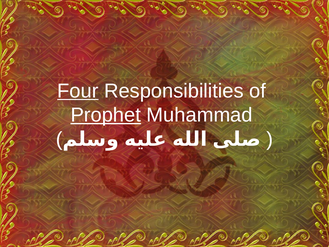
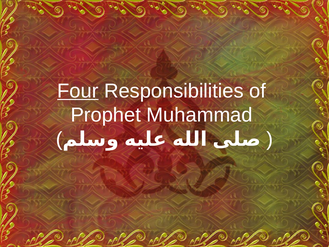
Prophet underline: present -> none (106, 115)
